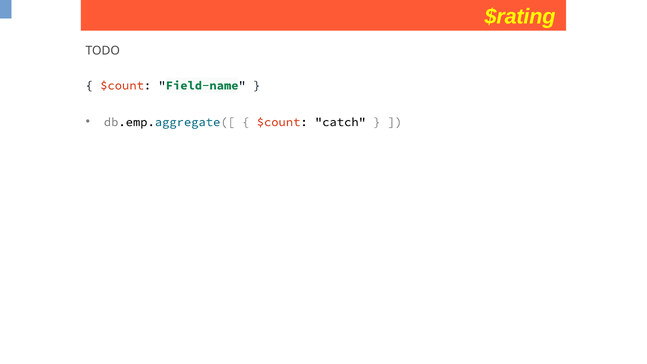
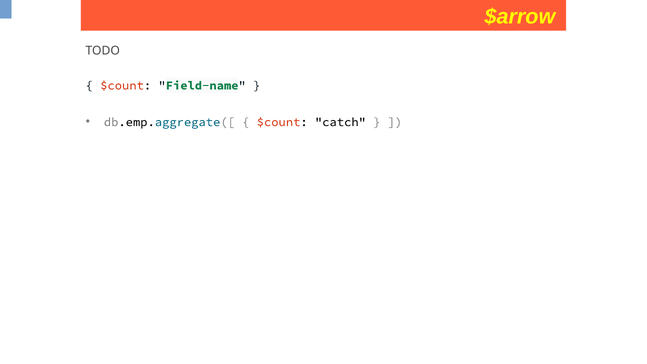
$rating: $rating -> $arrow (520, 17)
